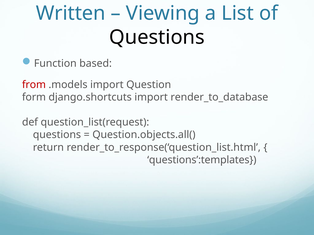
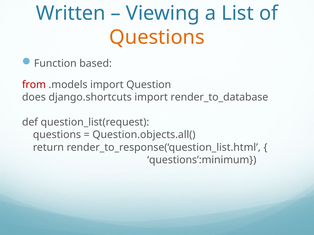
Questions colour: black -> orange (157, 37)
form: form -> does (34, 97)
questions’:templates: questions’:templates -> questions’:minimum (202, 160)
